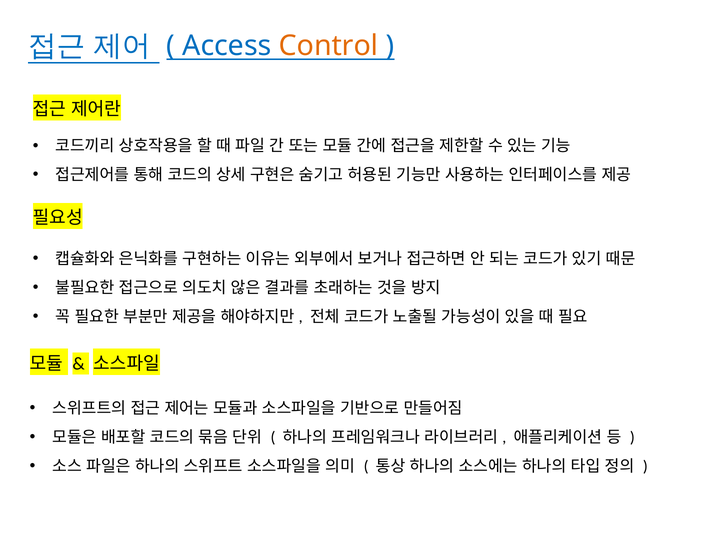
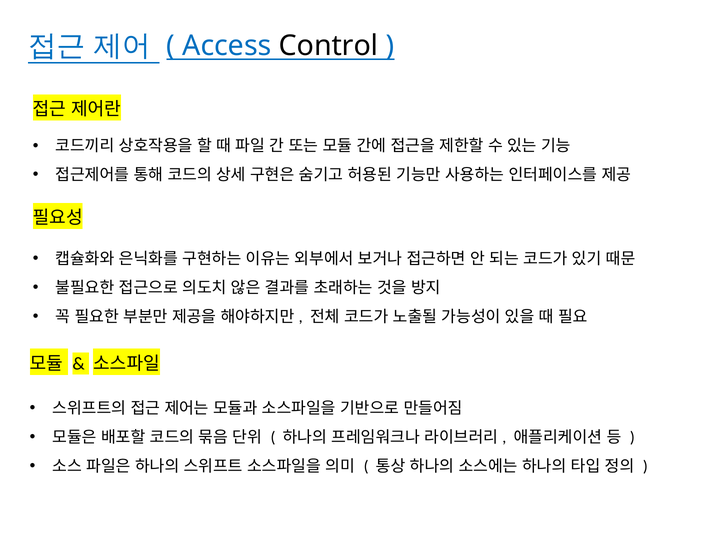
Control colour: orange -> black (329, 46)
